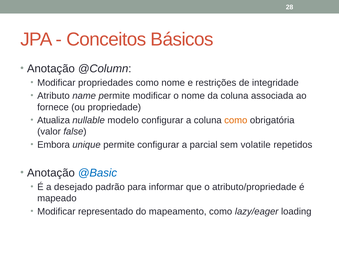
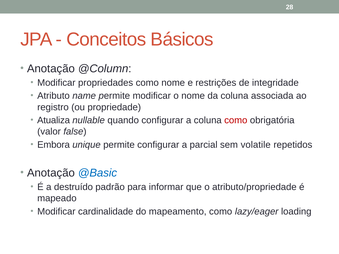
fornece: fornece -> registro (53, 107)
modelo: modelo -> quando (123, 120)
como colour: orange -> red (236, 120)
desejado: desejado -> destruído (73, 187)
representado: representado -> cardinalidade (106, 212)
